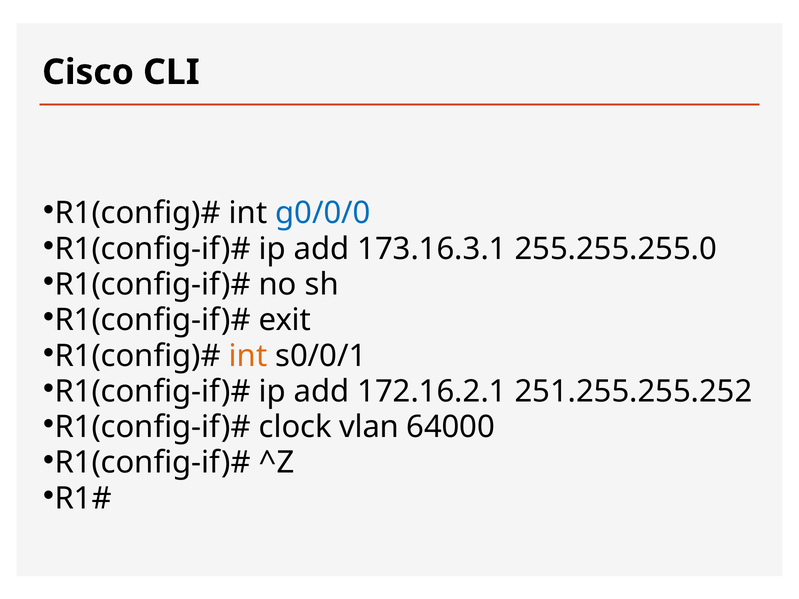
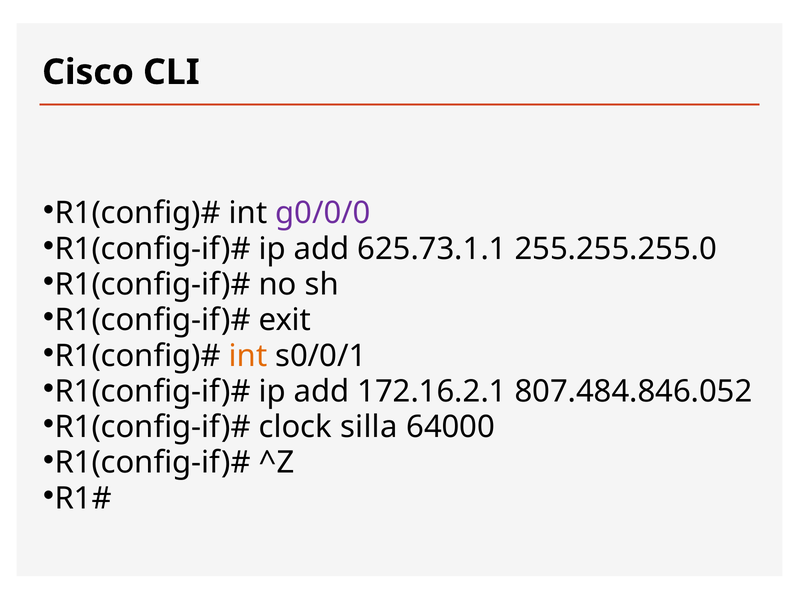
g0/0/0 colour: blue -> purple (323, 213)
173.16.3.1: 173.16.3.1 -> 625.73.1.1 (432, 249)
251.255.255.252: 251.255.255.252 -> 807.484.846.052 (634, 392)
vlan: vlan -> silla (369, 427)
